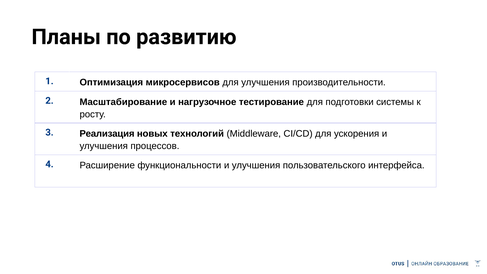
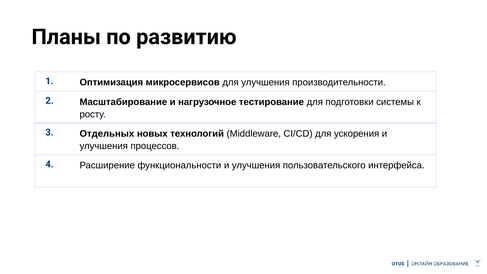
Реализация: Реализация -> Отдельных (107, 134)
